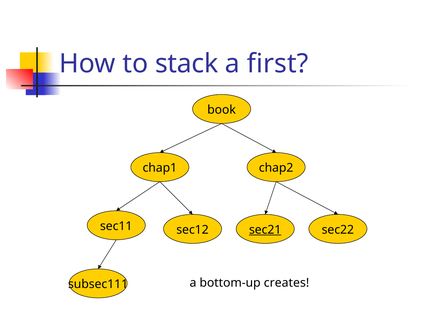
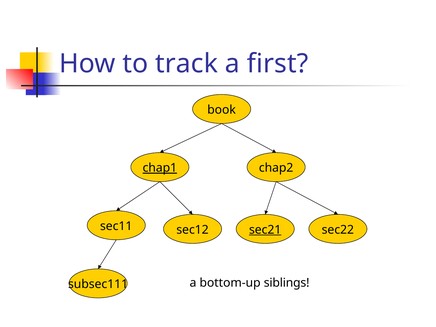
stack: stack -> track (187, 64)
chap1 underline: none -> present (160, 168)
creates: creates -> siblings (287, 283)
